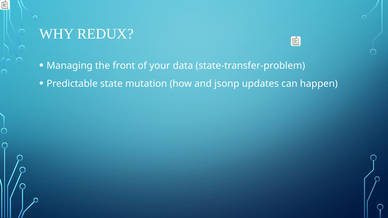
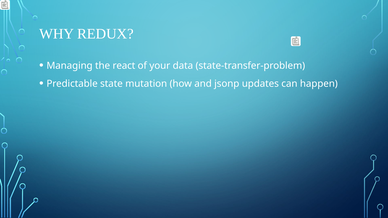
front: front -> react (124, 66)
